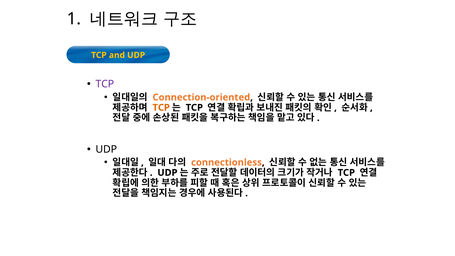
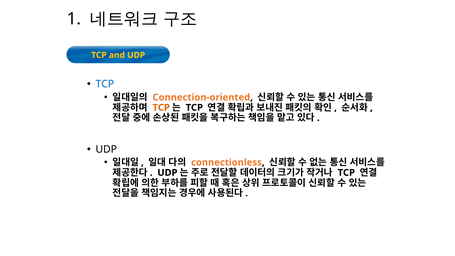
TCP colour: purple -> blue (105, 84)
